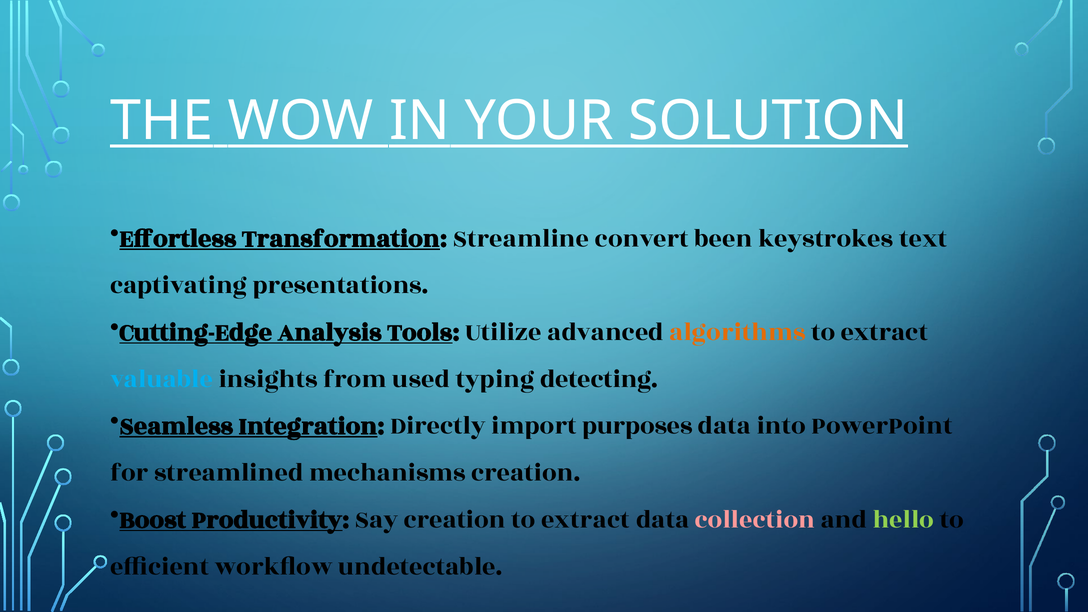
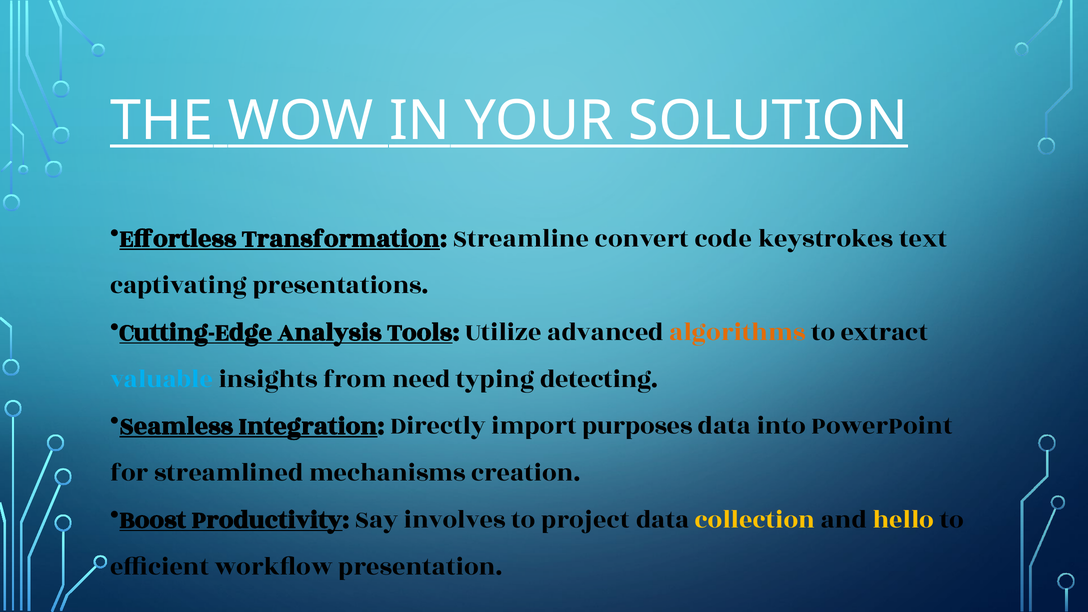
been: been -> code (723, 238)
used: used -> need (421, 379)
Say creation: creation -> involves (455, 519)
extract: extract -> project (585, 519)
collection colour: pink -> yellow (755, 519)
hello colour: light green -> yellow (903, 519)
undetectable: undetectable -> presentation (420, 566)
